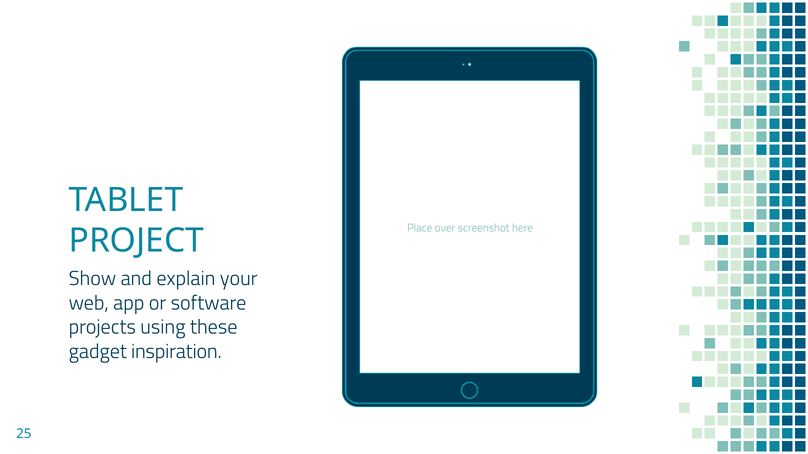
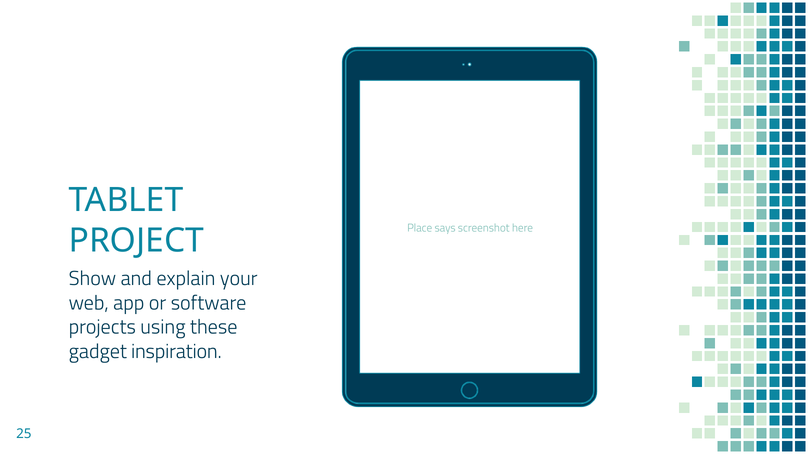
over: over -> says (445, 228)
